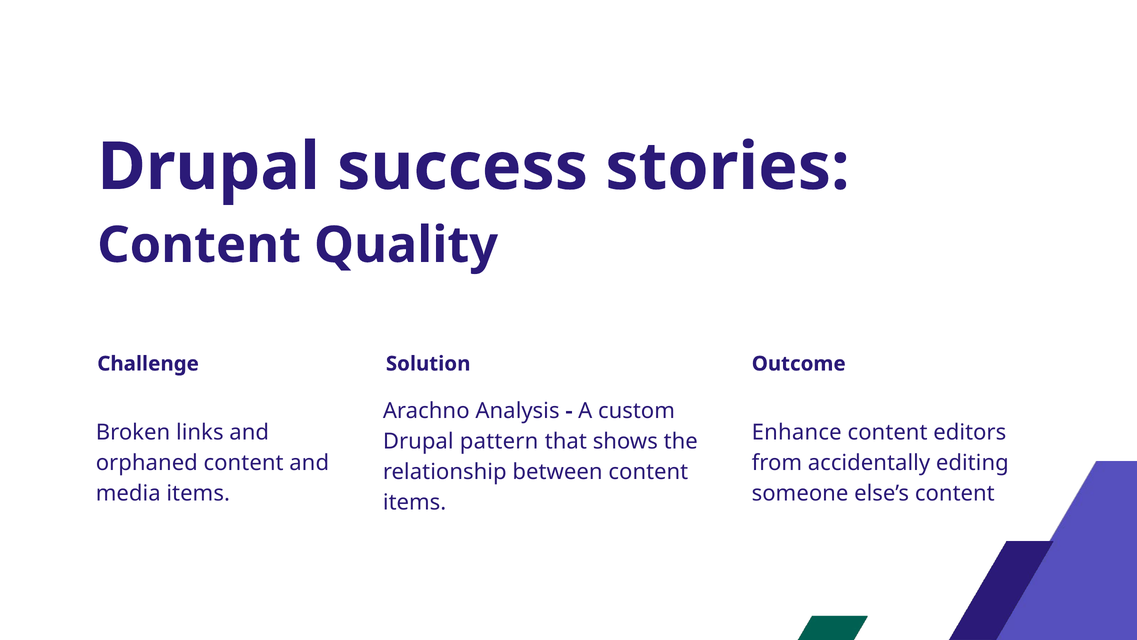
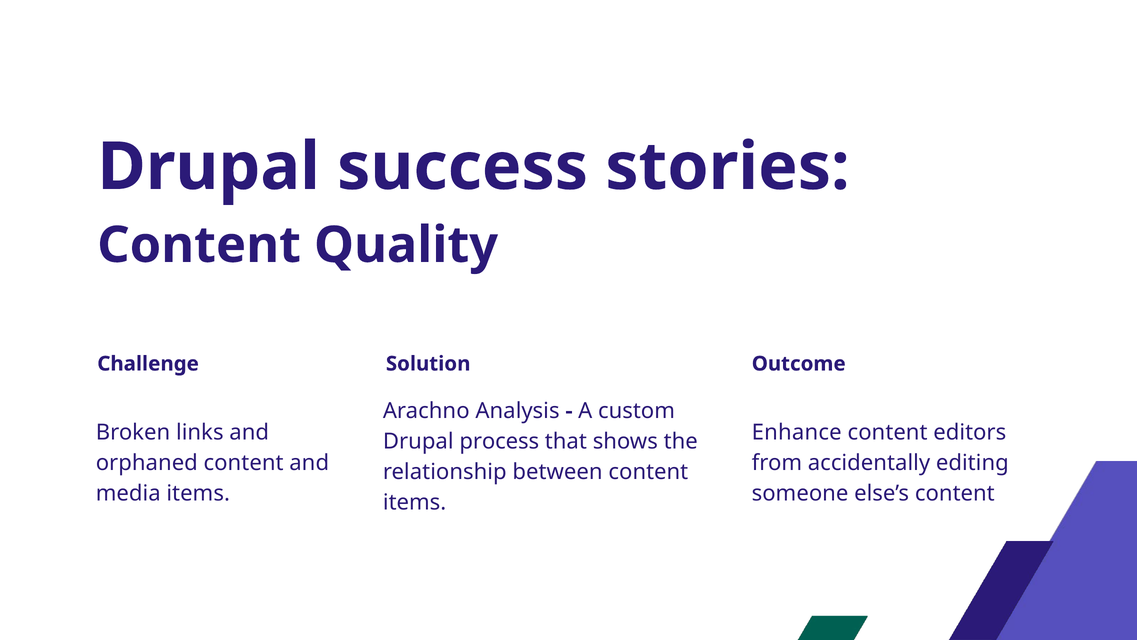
pattern: pattern -> process (499, 441)
